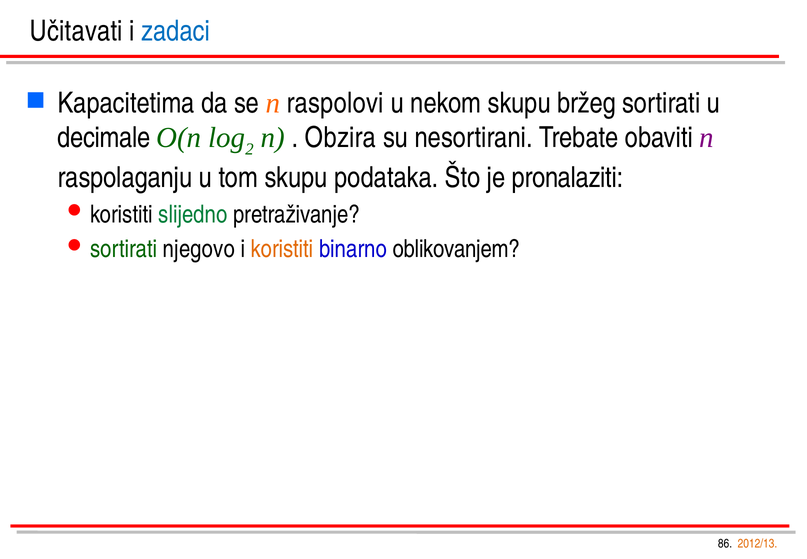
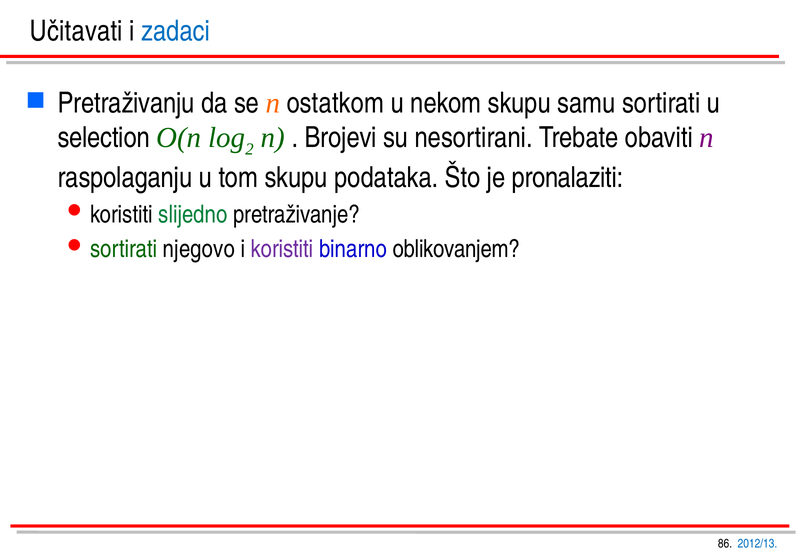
Kapacitetima: Kapacitetima -> Pretraživanju (126, 103)
raspolovi: raspolovi -> ostatkom (335, 103)
bržeg: bržeg -> samu (586, 103)
decimale: decimale -> selection (104, 138)
Obzira: Obzira -> Brojevi (341, 138)
koristiti colour: orange -> purple (282, 249)
2012/13 colour: orange -> blue (757, 544)
